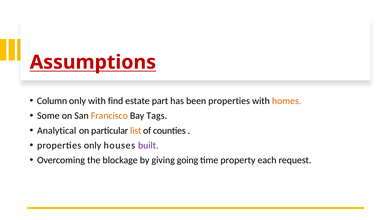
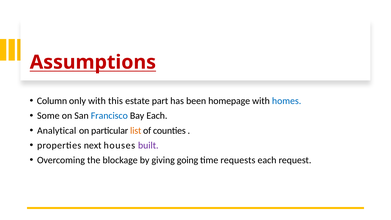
find: find -> this (115, 101)
been properties: properties -> homepage (229, 101)
homes colour: orange -> blue (287, 101)
Francisco colour: orange -> blue (109, 116)
Bay Tags: Tags -> Each (157, 116)
properties only: only -> next (93, 145)
property: property -> requests (238, 160)
